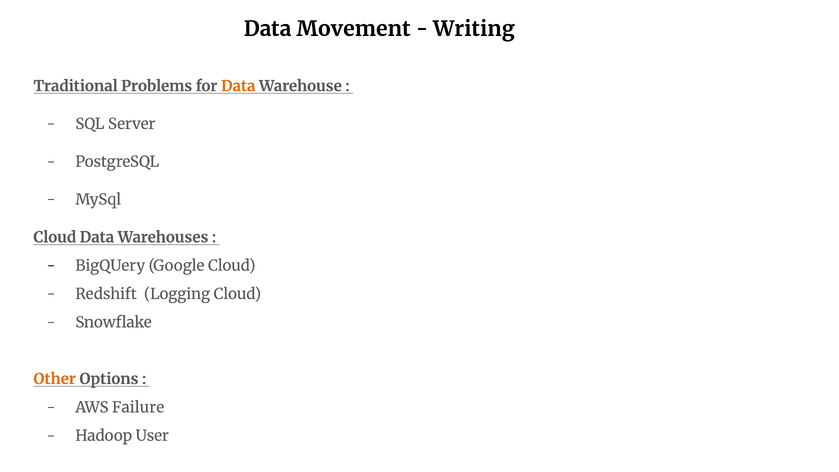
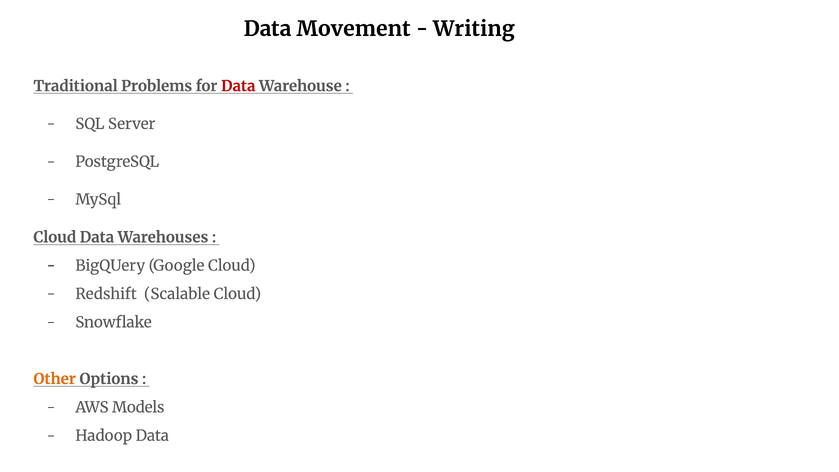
Data colour: orange -> red (238, 86)
Logging: Logging -> Scalable (177, 294)
Failure: Failure -> Models (138, 407)
Hadoop User: User -> Data (152, 436)
